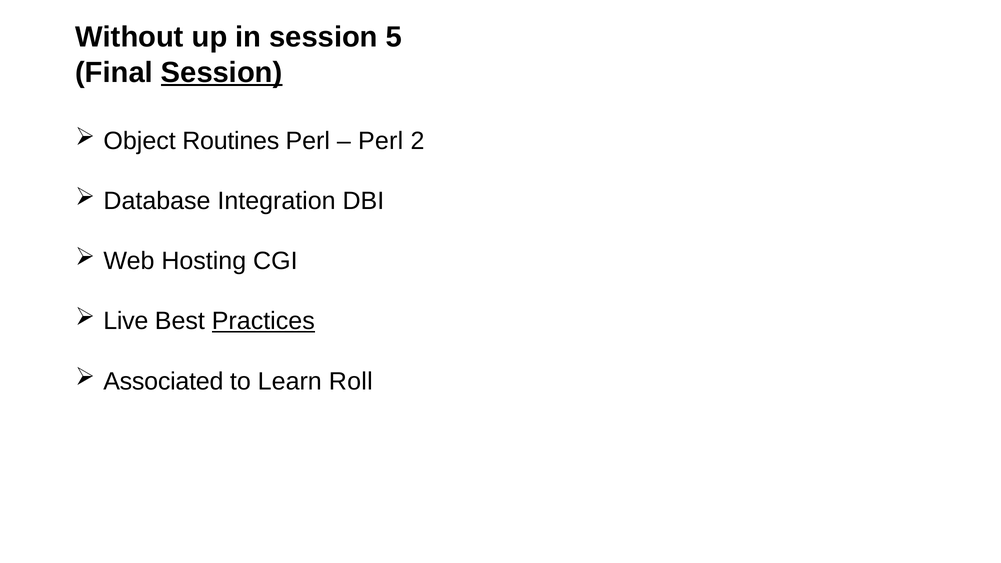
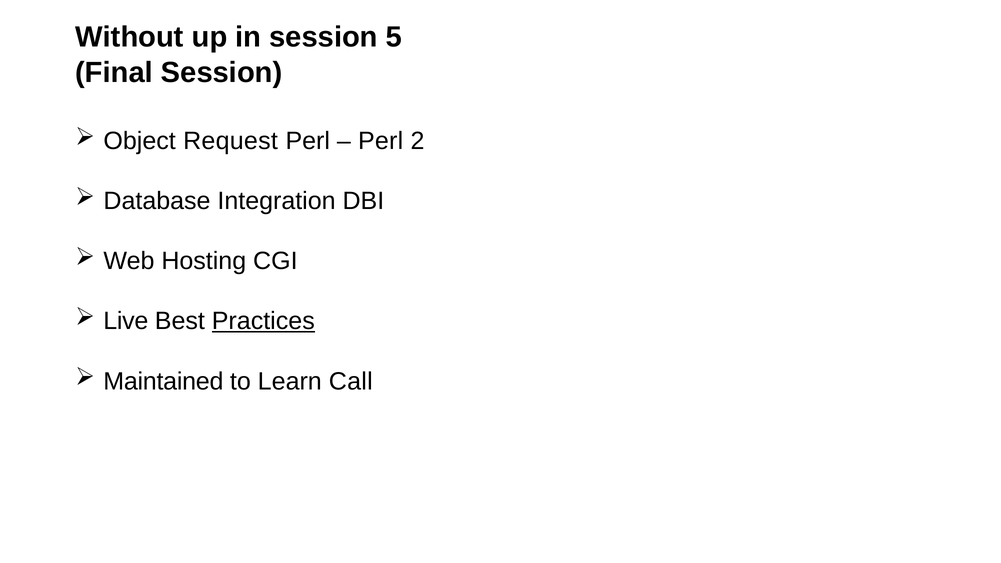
Session underline: present -> none (222, 72)
Routines: Routines -> Request (231, 141)
Associated: Associated -> Maintained (163, 381)
Roll: Roll -> Call (351, 381)
